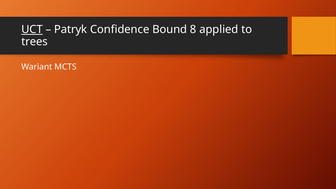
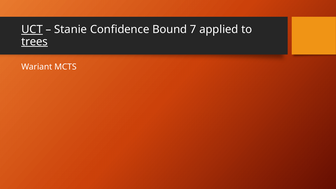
Patryk: Patryk -> Stanie (71, 30)
8: 8 -> 7 (193, 30)
trees underline: none -> present (35, 42)
